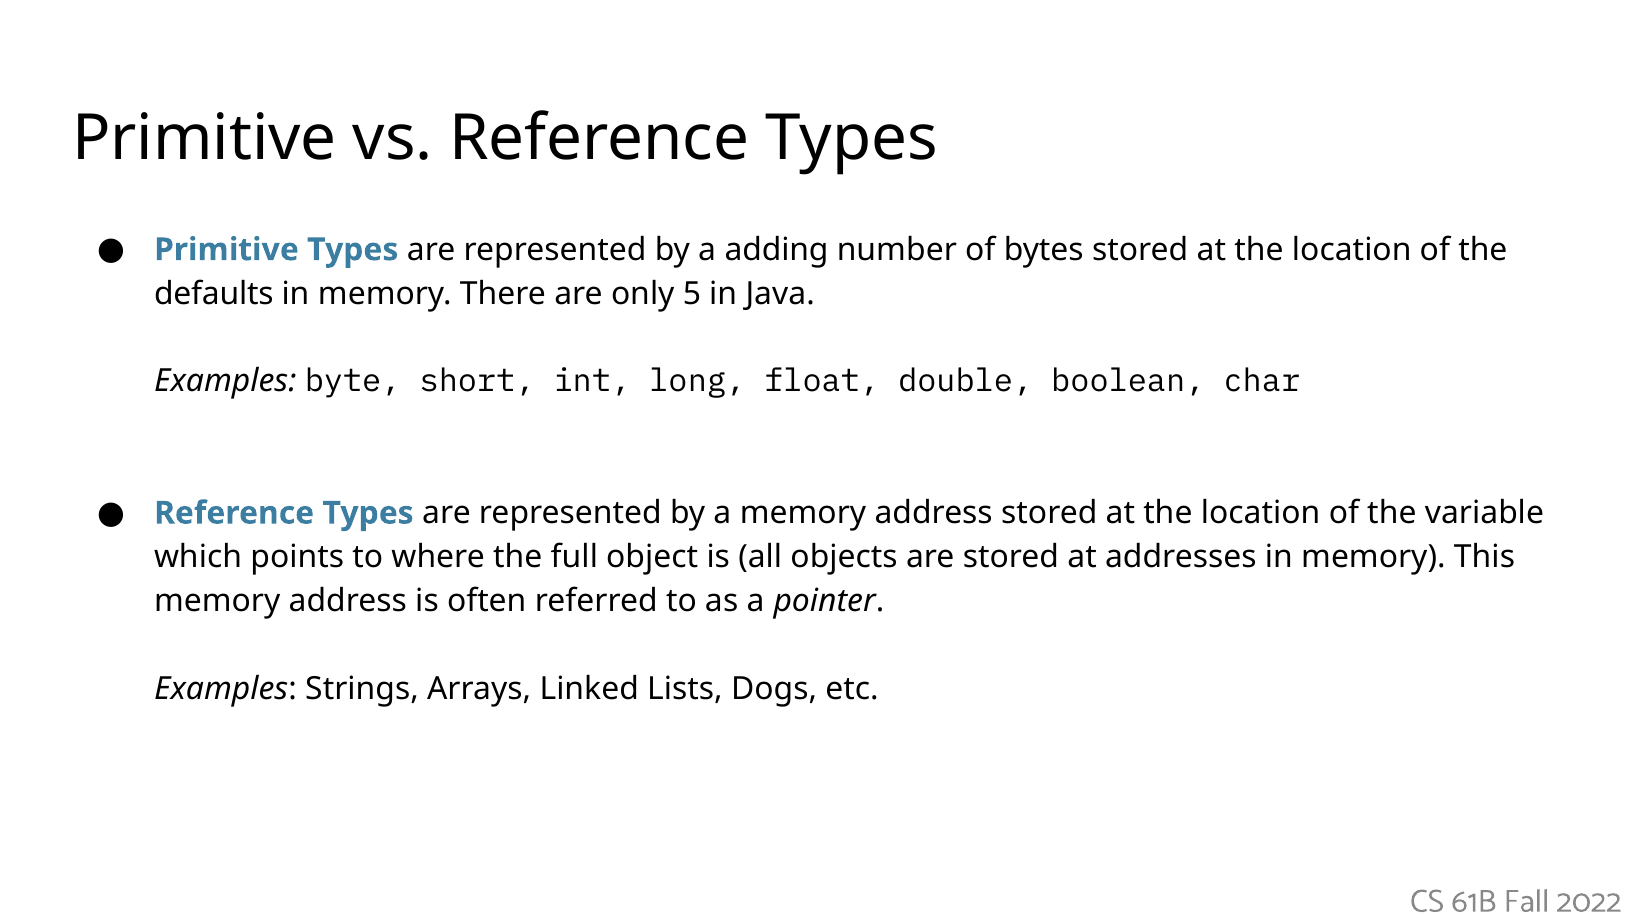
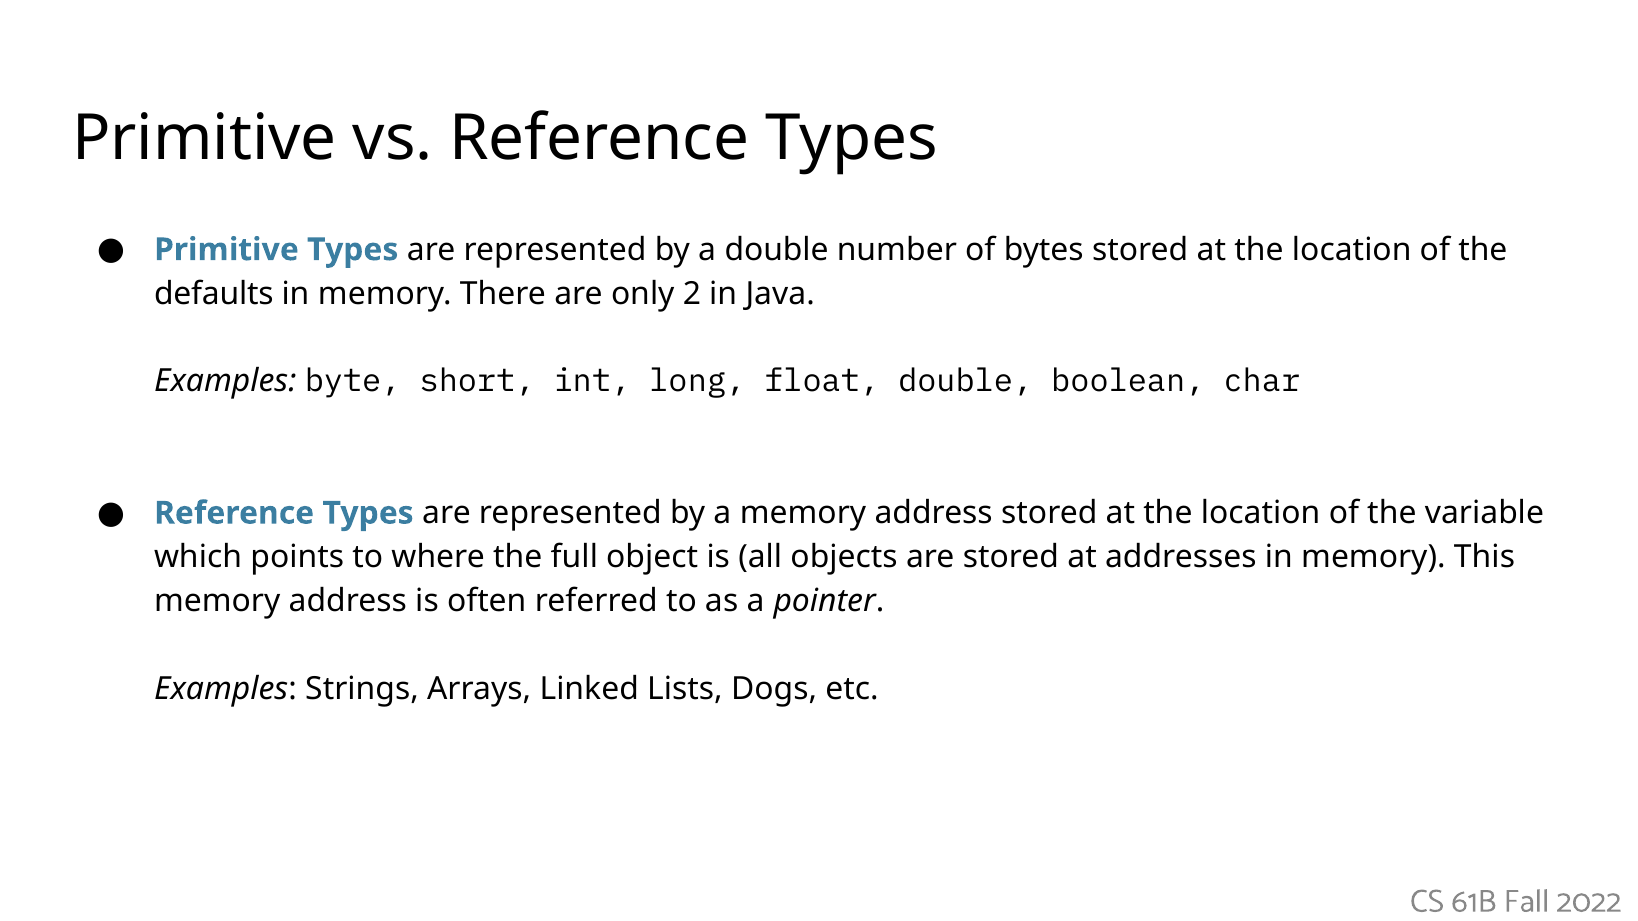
a adding: adding -> double (777, 250)
5: 5 -> 2 (692, 294)
